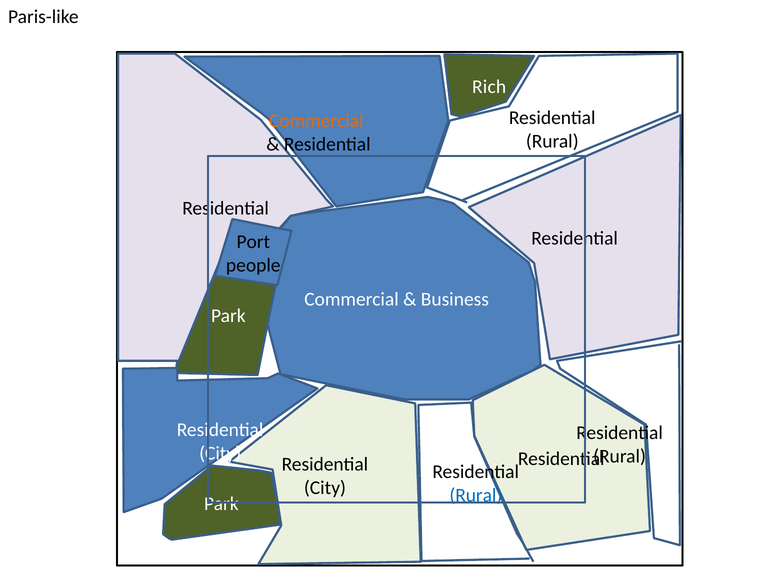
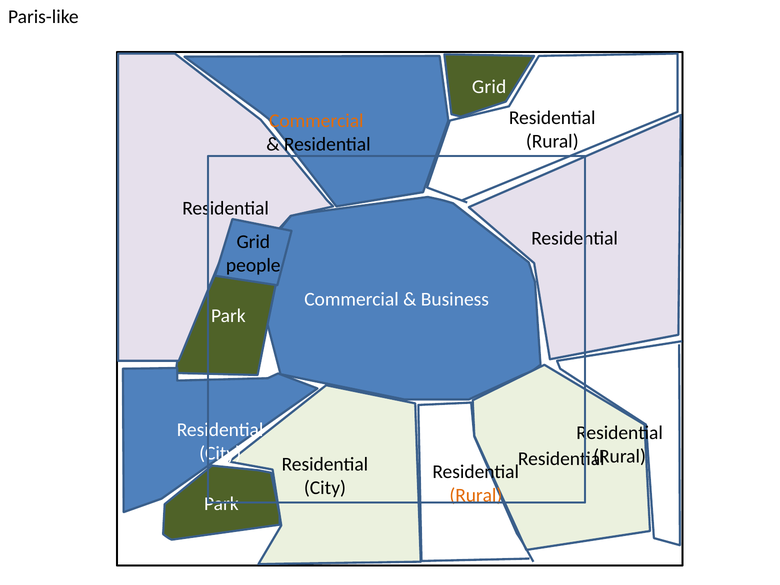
Rich: Rich -> Grid (489, 87)
Port: Port -> Grid (253, 242)
Rural colour: blue -> orange (476, 495)
